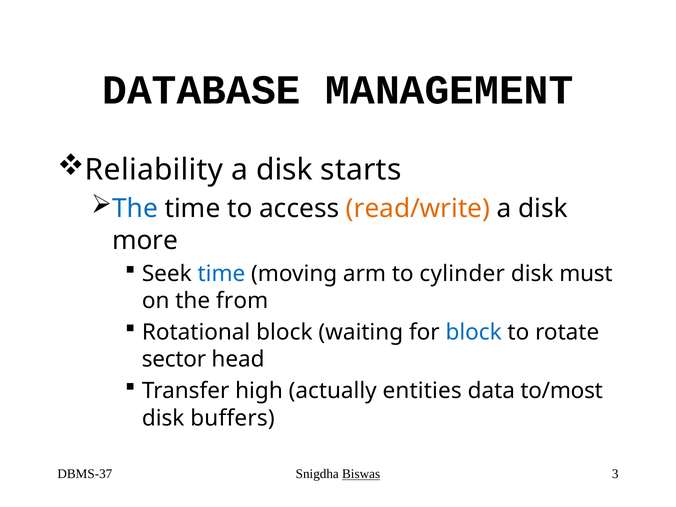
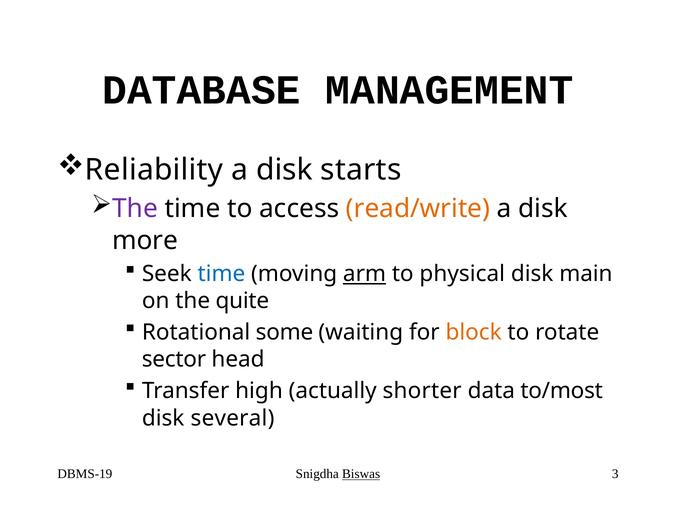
The colour: blue -> purple (135, 209)
arm underline: none -> present (365, 274)
cylinder: cylinder -> physical (462, 274)
must: must -> main (586, 274)
from: from -> quite (242, 301)
Rotational block: block -> some (285, 332)
block colour: blue -> orange (474, 332)
entities: entities -> shorter (422, 391)
buffers: buffers -> several (233, 418)
DBMS-37: DBMS-37 -> DBMS-19 (85, 474)
